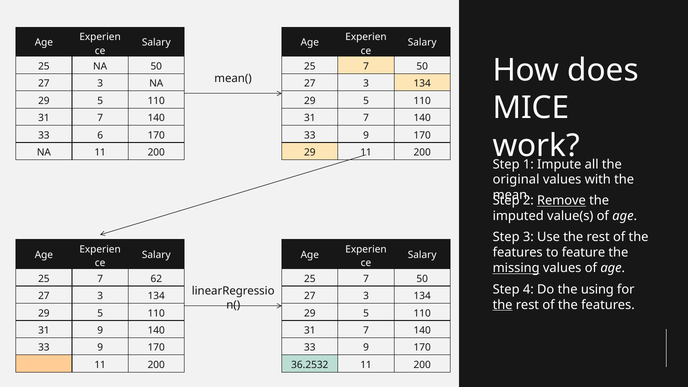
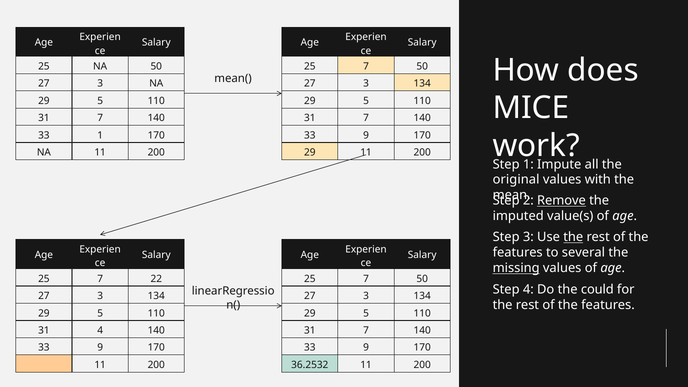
33 6: 6 -> 1 (100, 135)
the underline: none -> present (573, 237)
feature: feature -> several (583, 253)
62: 62 -> 22 (156, 279)
using: using -> could (597, 289)
the underline: present -> none (503, 305)
31 9: 9 -> 4 (100, 330)
